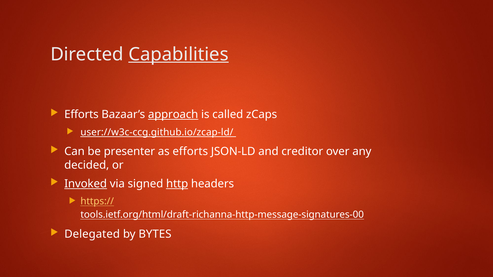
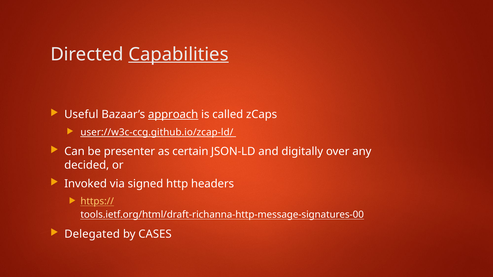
Efforts: Efforts -> Useful (81, 115)
as efforts: efforts -> certain (190, 152)
creditor: creditor -> digitally (302, 152)
Invoked underline: present -> none (86, 184)
http underline: present -> none (177, 184)
BYTES: BYTES -> CASES (155, 234)
